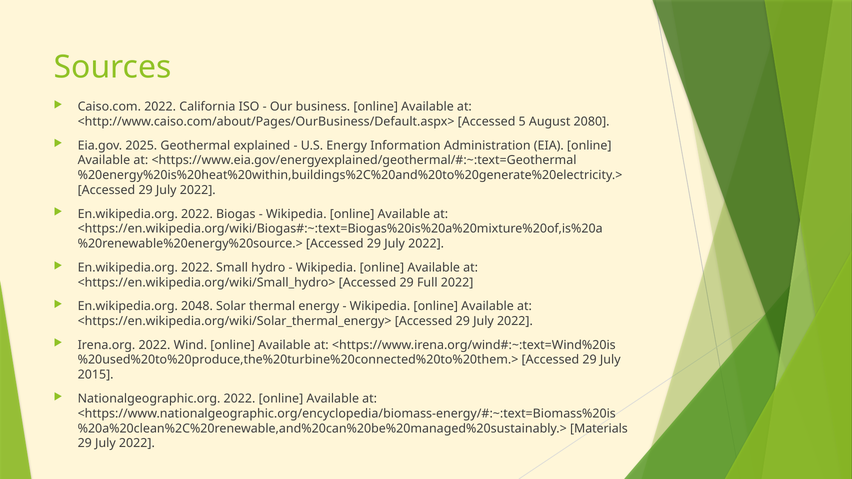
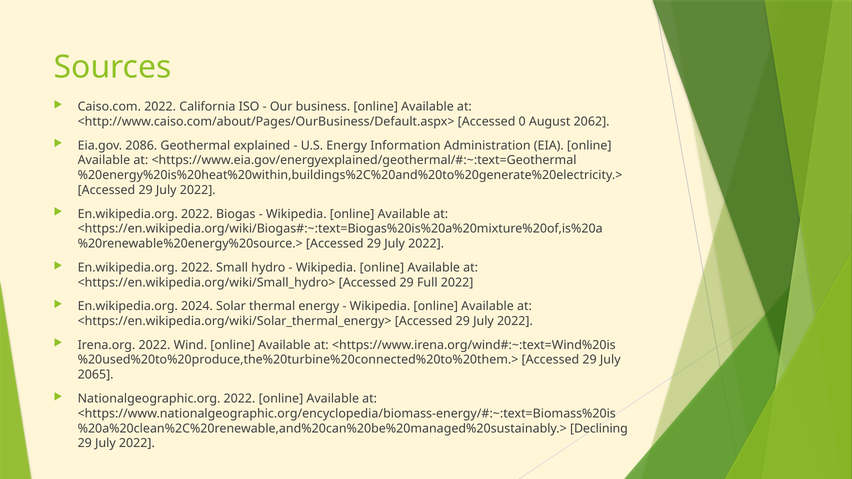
5: 5 -> 0 (522, 122)
2080: 2080 -> 2062 (592, 122)
2025: 2025 -> 2086 (141, 146)
2048: 2048 -> 2024 (197, 306)
2015: 2015 -> 2065 (96, 375)
Materials: Materials -> Declining (599, 429)
